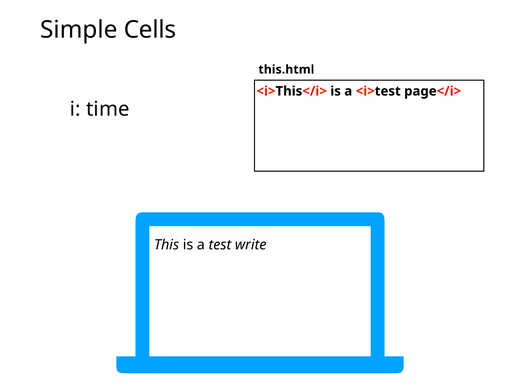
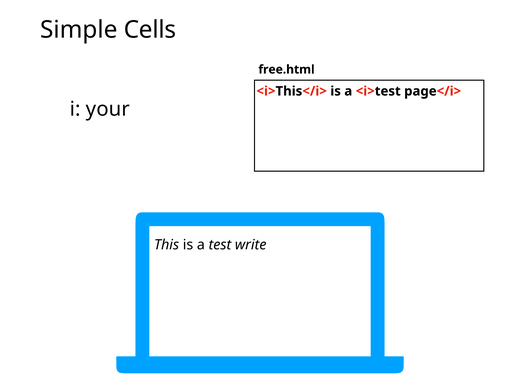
this.html: this.html -> free.html (286, 69)
time: time -> your (108, 109)
